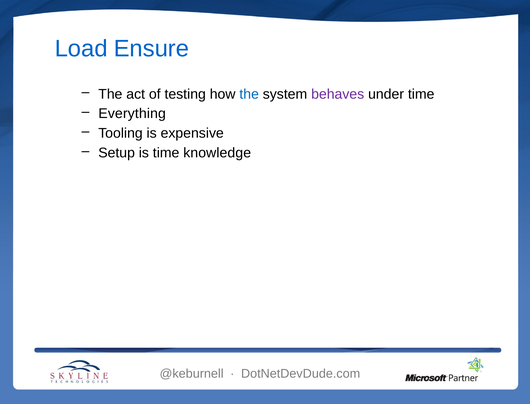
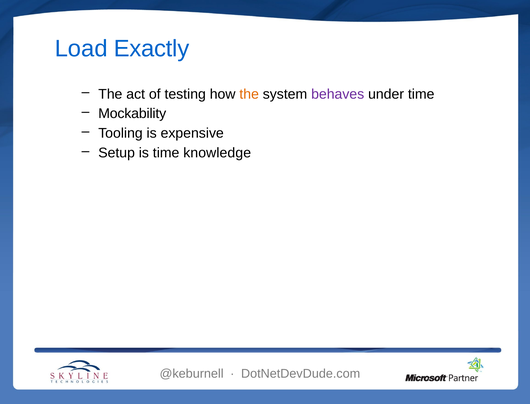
Ensure: Ensure -> Exactly (152, 49)
the colour: blue -> orange (249, 94)
Everything: Everything -> Mockability (132, 114)
